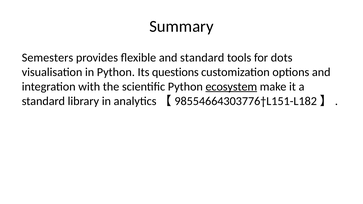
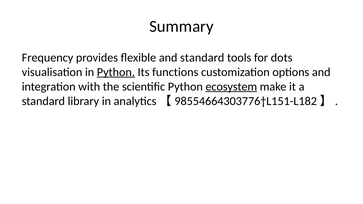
Semesters: Semesters -> Frequency (48, 58)
Python underline: none -> present (116, 72)
questions: questions -> functions (175, 72)
